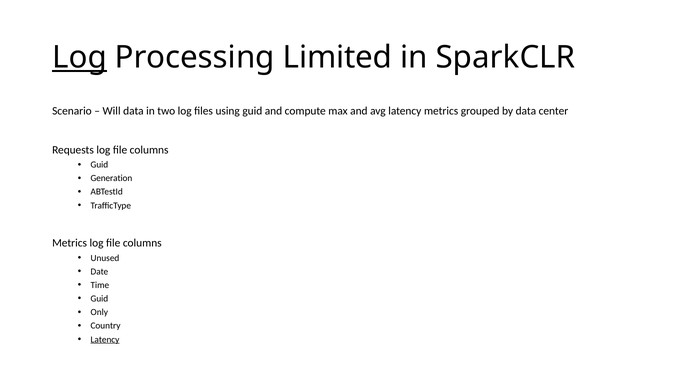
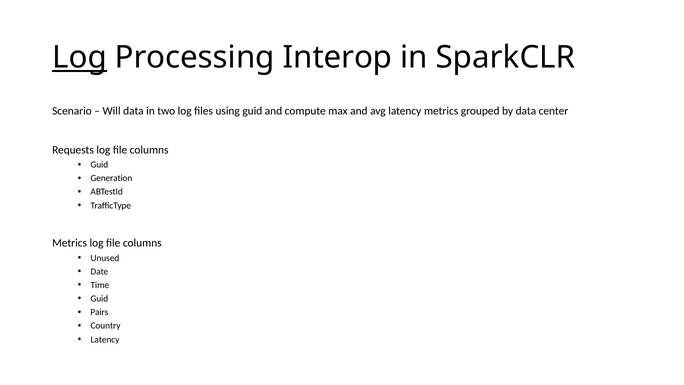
Limited: Limited -> Interop (338, 57)
Only: Only -> Pairs (99, 312)
Latency underline: present -> none (105, 339)
